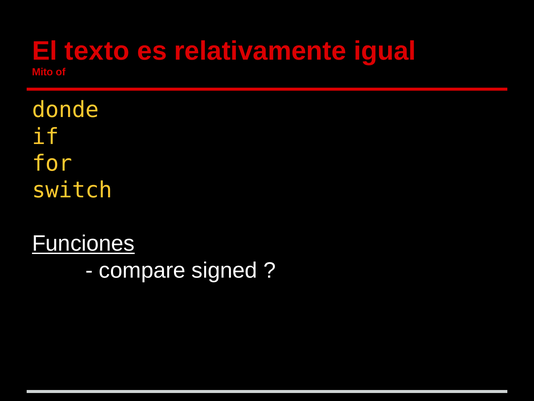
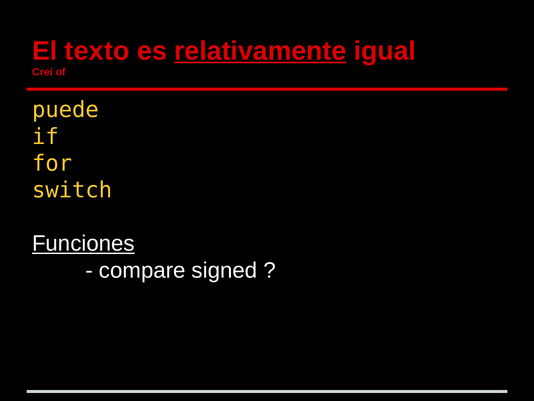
relativamente underline: none -> present (260, 51)
Mito: Mito -> Creí (42, 72)
donde: donde -> puede (65, 110)
